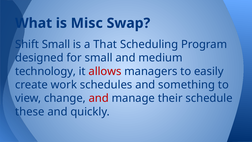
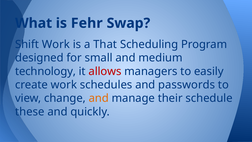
Misc: Misc -> Fehr (87, 23)
Shift Small: Small -> Work (56, 44)
something: something -> passwords (187, 85)
and colour: red -> orange (99, 98)
